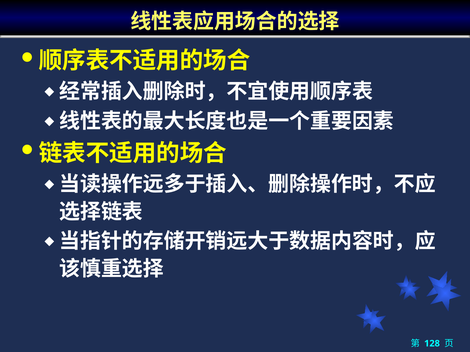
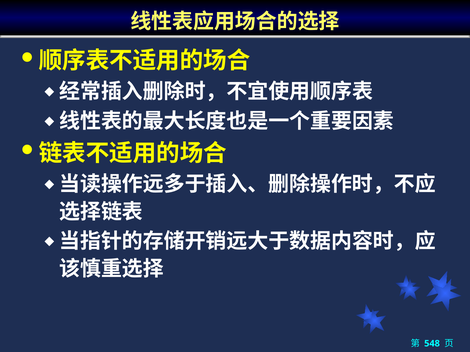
128: 128 -> 548 (432, 344)
